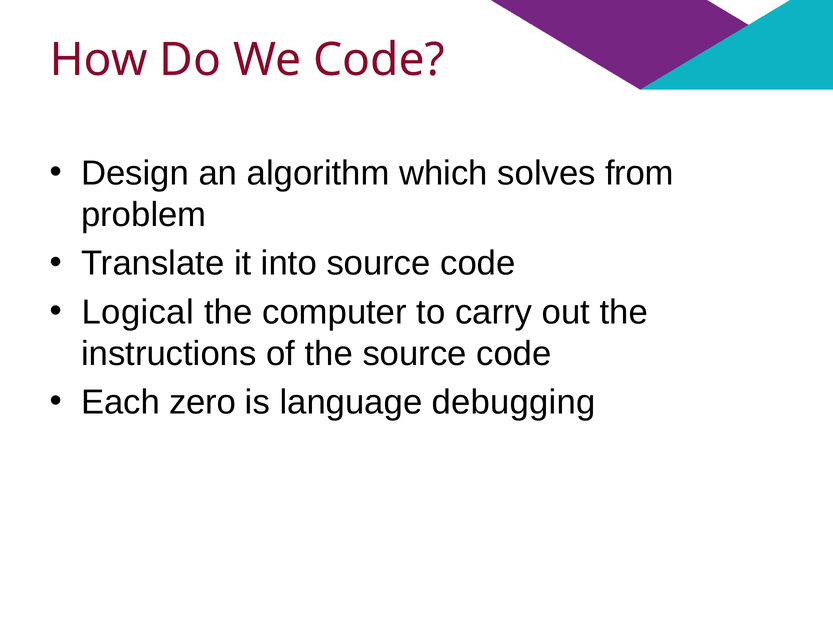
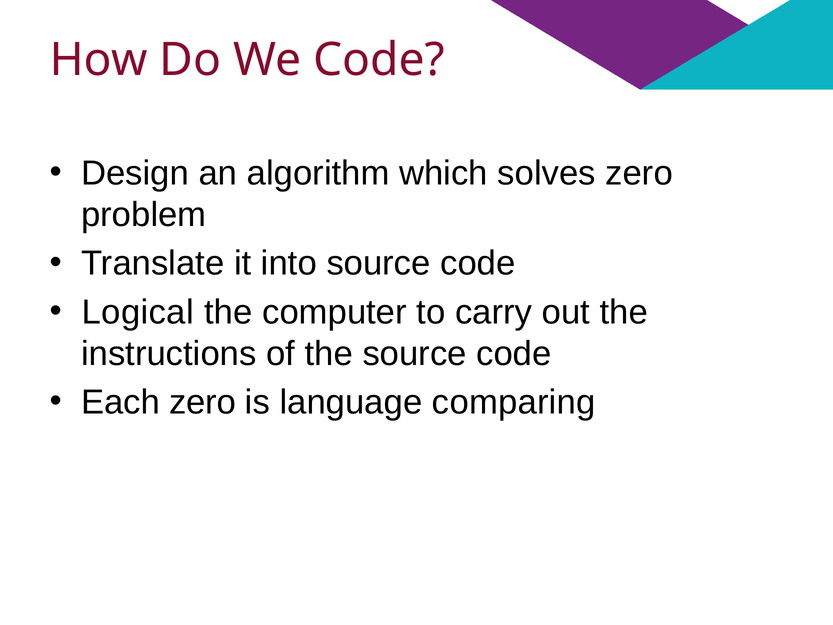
solves from: from -> zero (639, 173)
debugging: debugging -> comparing (514, 402)
